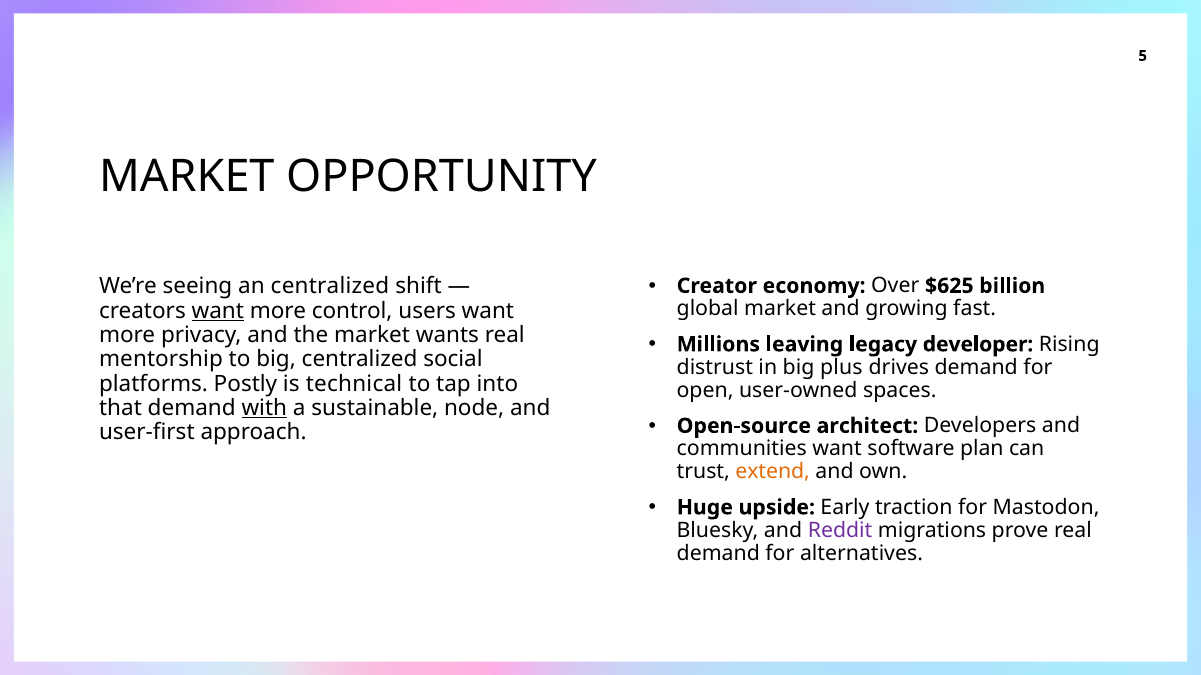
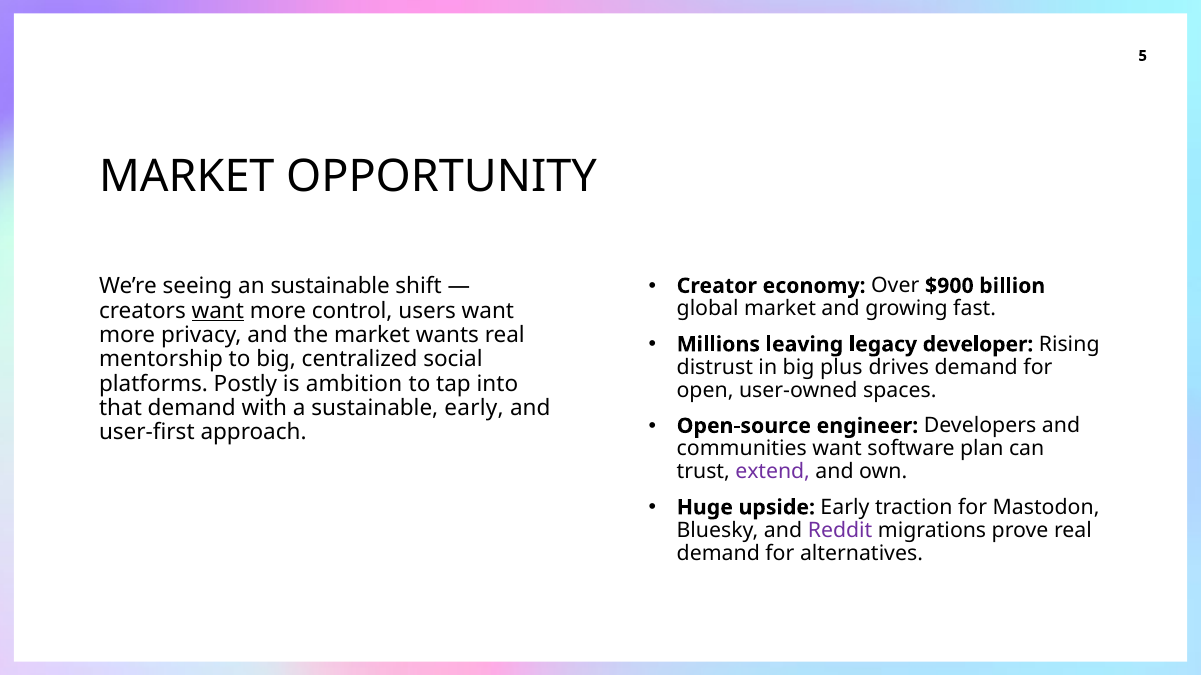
$625: $625 -> $900 (949, 286)
an centralized: centralized -> sustainable (330, 287)
technical: technical -> ambition (354, 384)
with underline: present -> none (264, 408)
sustainable node: node -> early (474, 408)
architect: architect -> engineer (867, 426)
extend colour: orange -> purple (773, 472)
